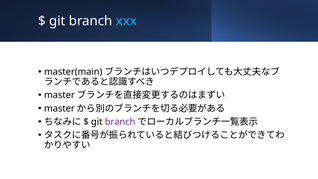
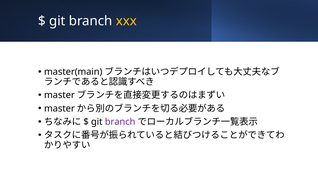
xxx colour: light blue -> yellow (126, 21)
